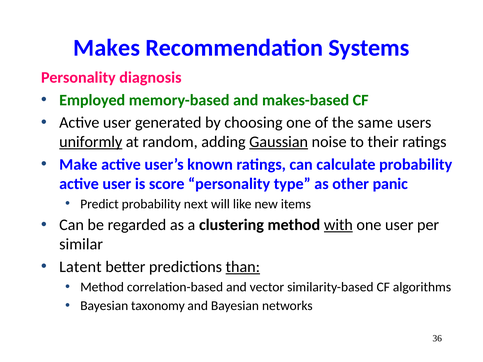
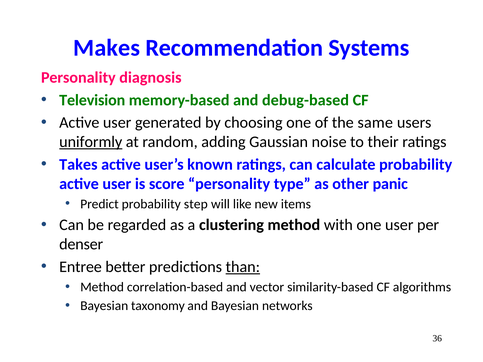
Employed: Employed -> Television (92, 100)
makes-based: makes-based -> debug-based (306, 100)
Gaussian underline: present -> none (279, 142)
Make: Make -> Takes (78, 165)
next: next -> step (196, 204)
with underline: present -> none (338, 225)
similar: similar -> denser (81, 244)
Latent: Latent -> Entree (81, 267)
